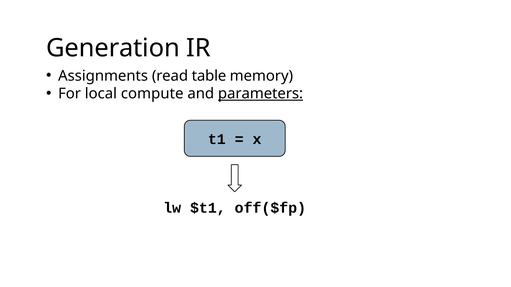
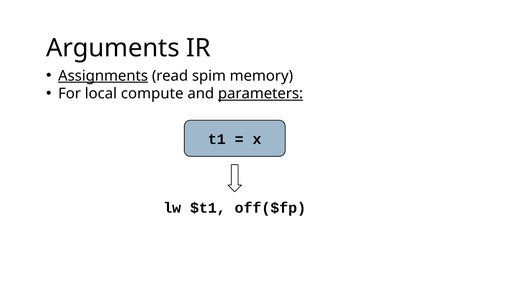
Generation: Generation -> Arguments (113, 48)
Assignments underline: none -> present (103, 76)
table: table -> spim (209, 76)
